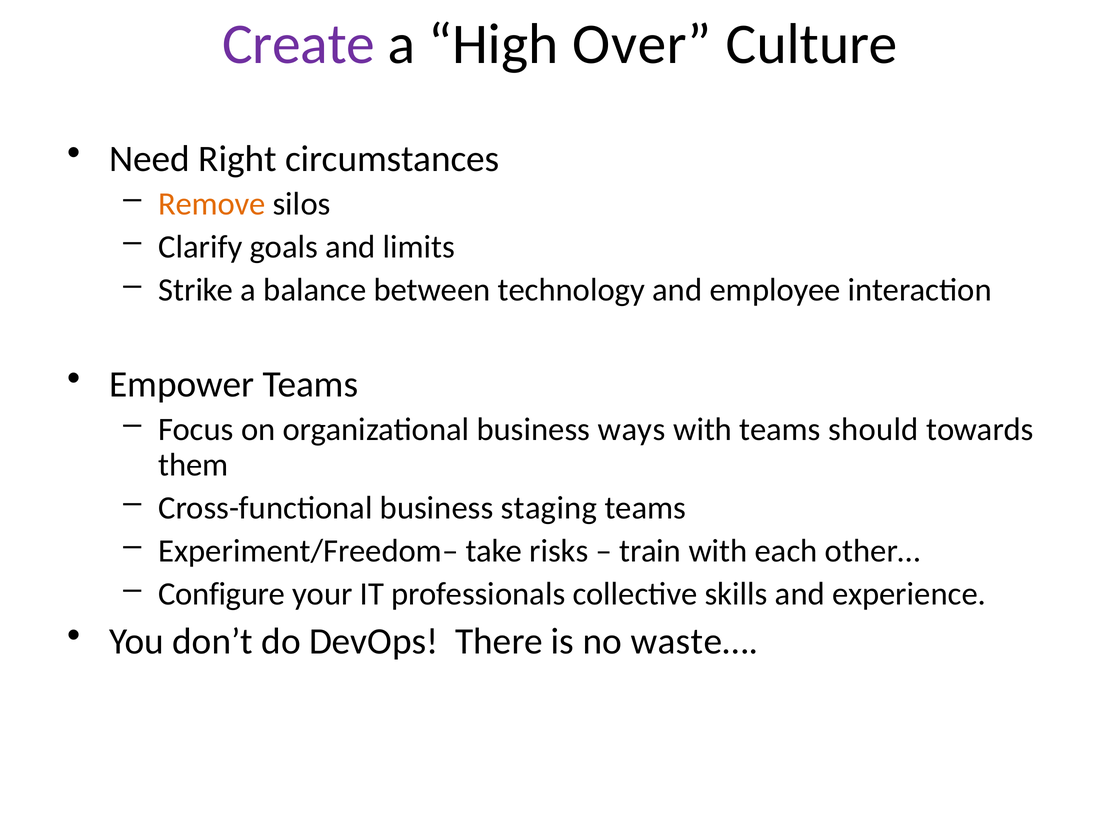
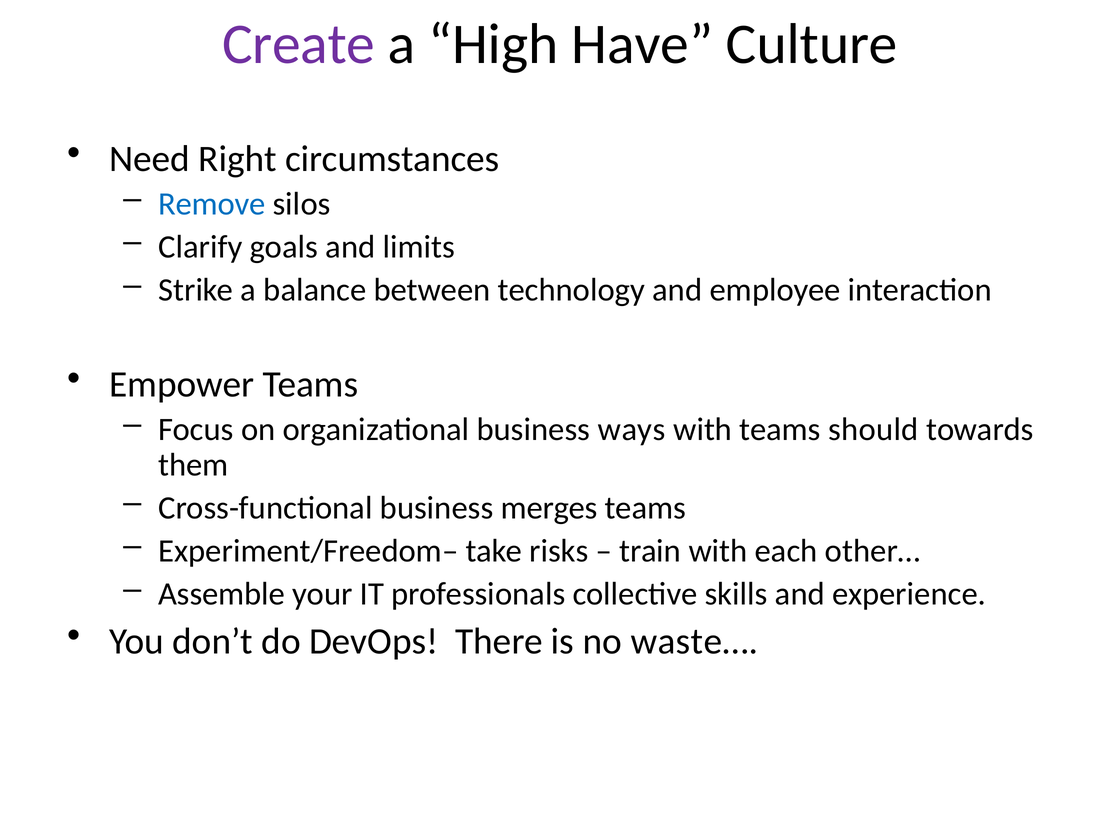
Over: Over -> Have (642, 44)
Remove colour: orange -> blue (212, 204)
staging: staging -> merges (549, 508)
Configure: Configure -> Assemble (222, 594)
